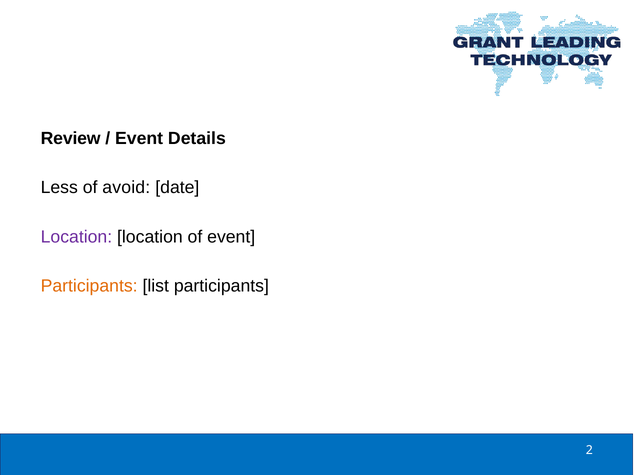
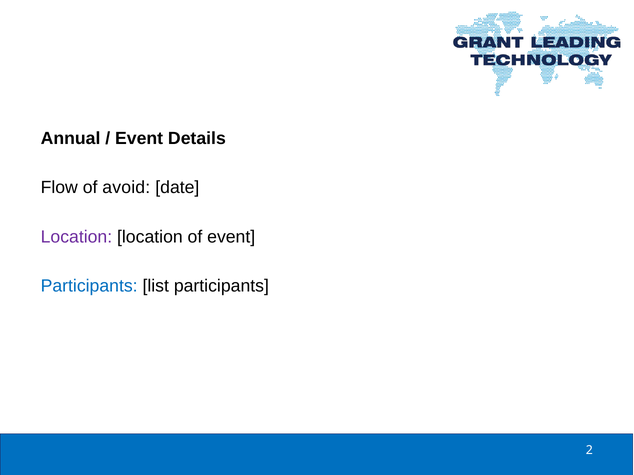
Review: Review -> Annual (71, 139)
Less: Less -> Flow (59, 188)
Participants colour: orange -> blue (89, 286)
